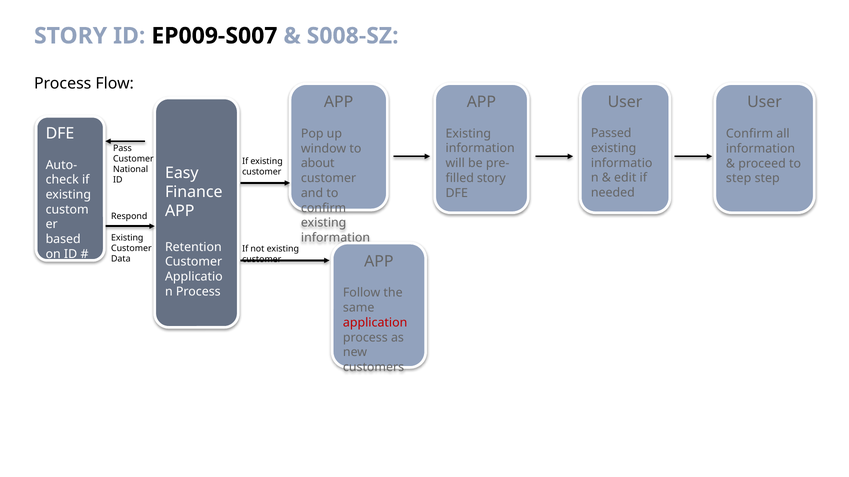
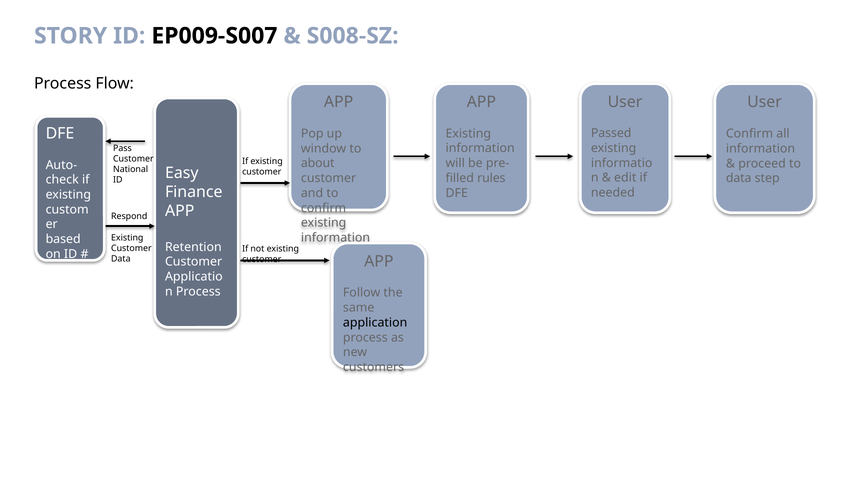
story: story -> rules (491, 178)
step: step -> data (739, 179)
application colour: red -> black (375, 323)
